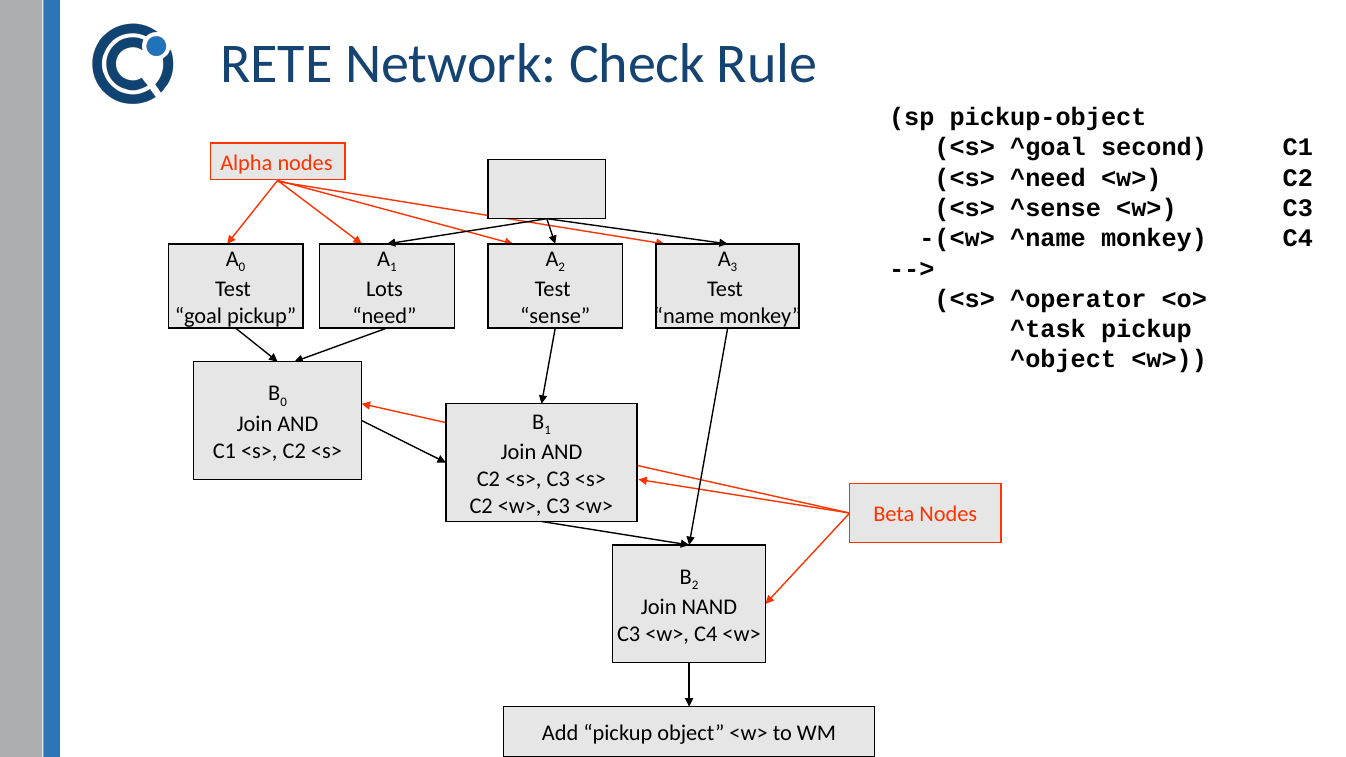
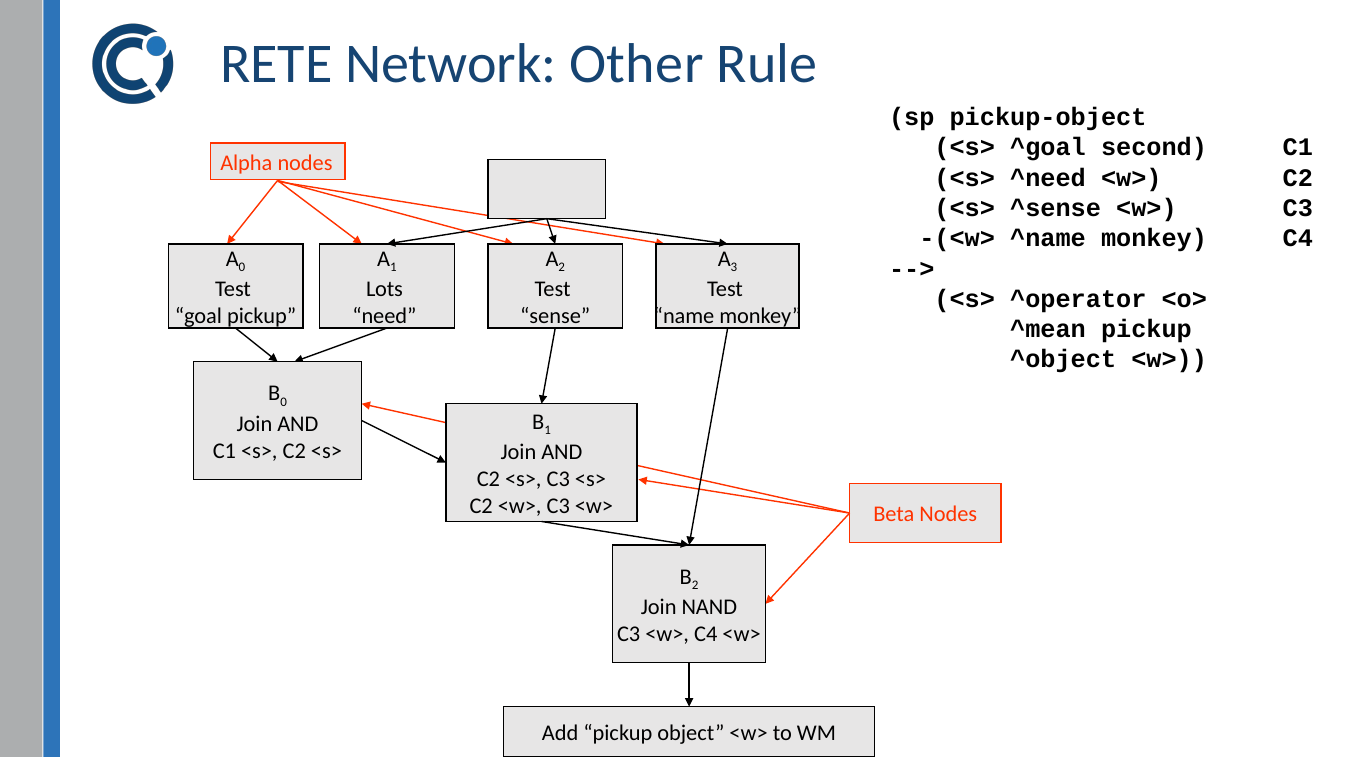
Check: Check -> Other (636, 64)
^task: ^task -> ^mean (1048, 329)
